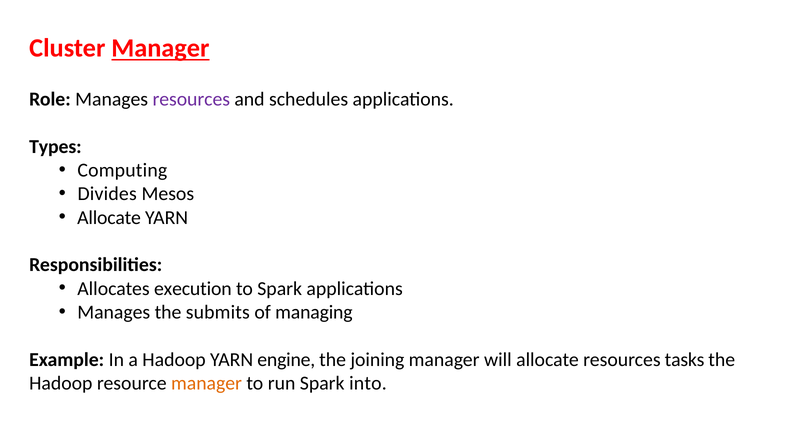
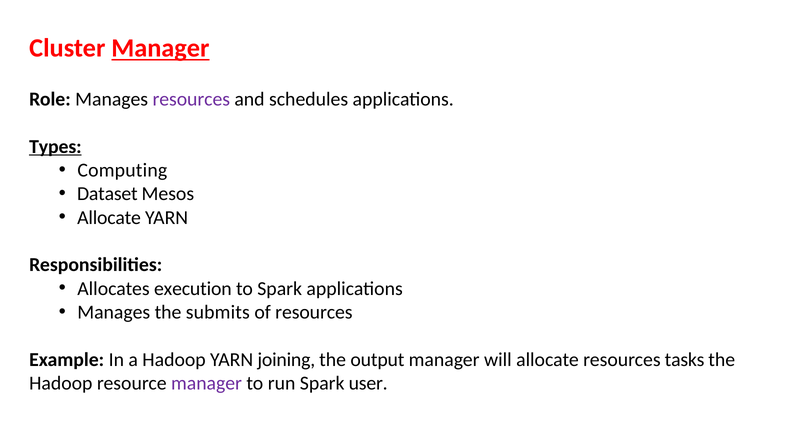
Types underline: none -> present (55, 147)
Divides: Divides -> Dataset (107, 194)
of managing: managing -> resources (314, 313)
engine: engine -> joining (286, 360)
joining: joining -> output (377, 360)
manager colour: orange -> purple (207, 384)
into: into -> user (368, 384)
